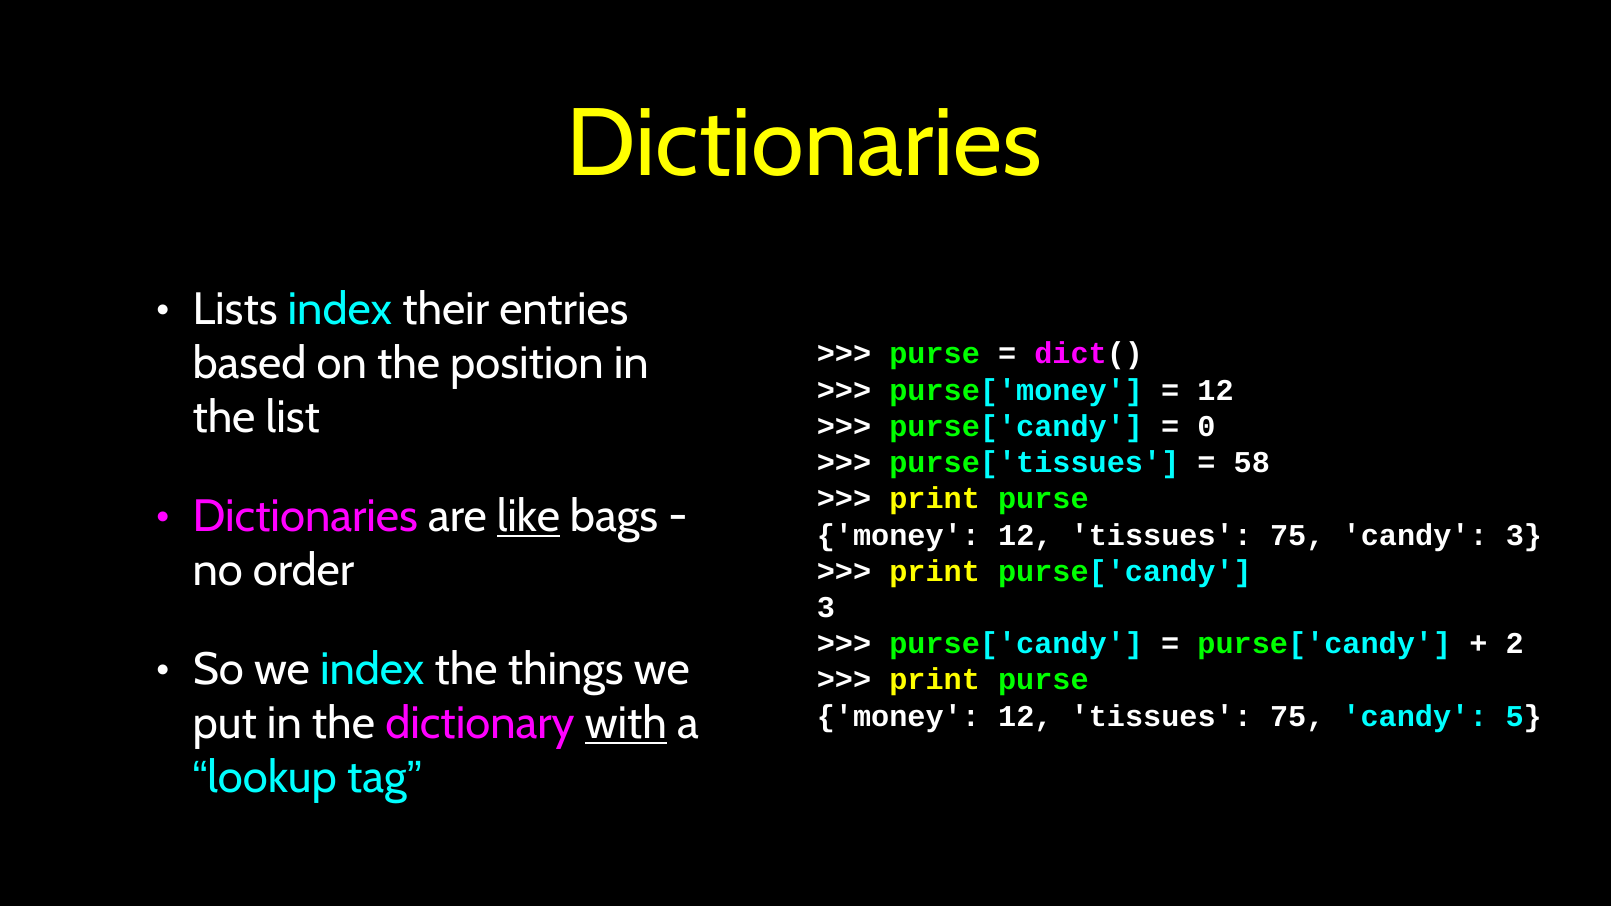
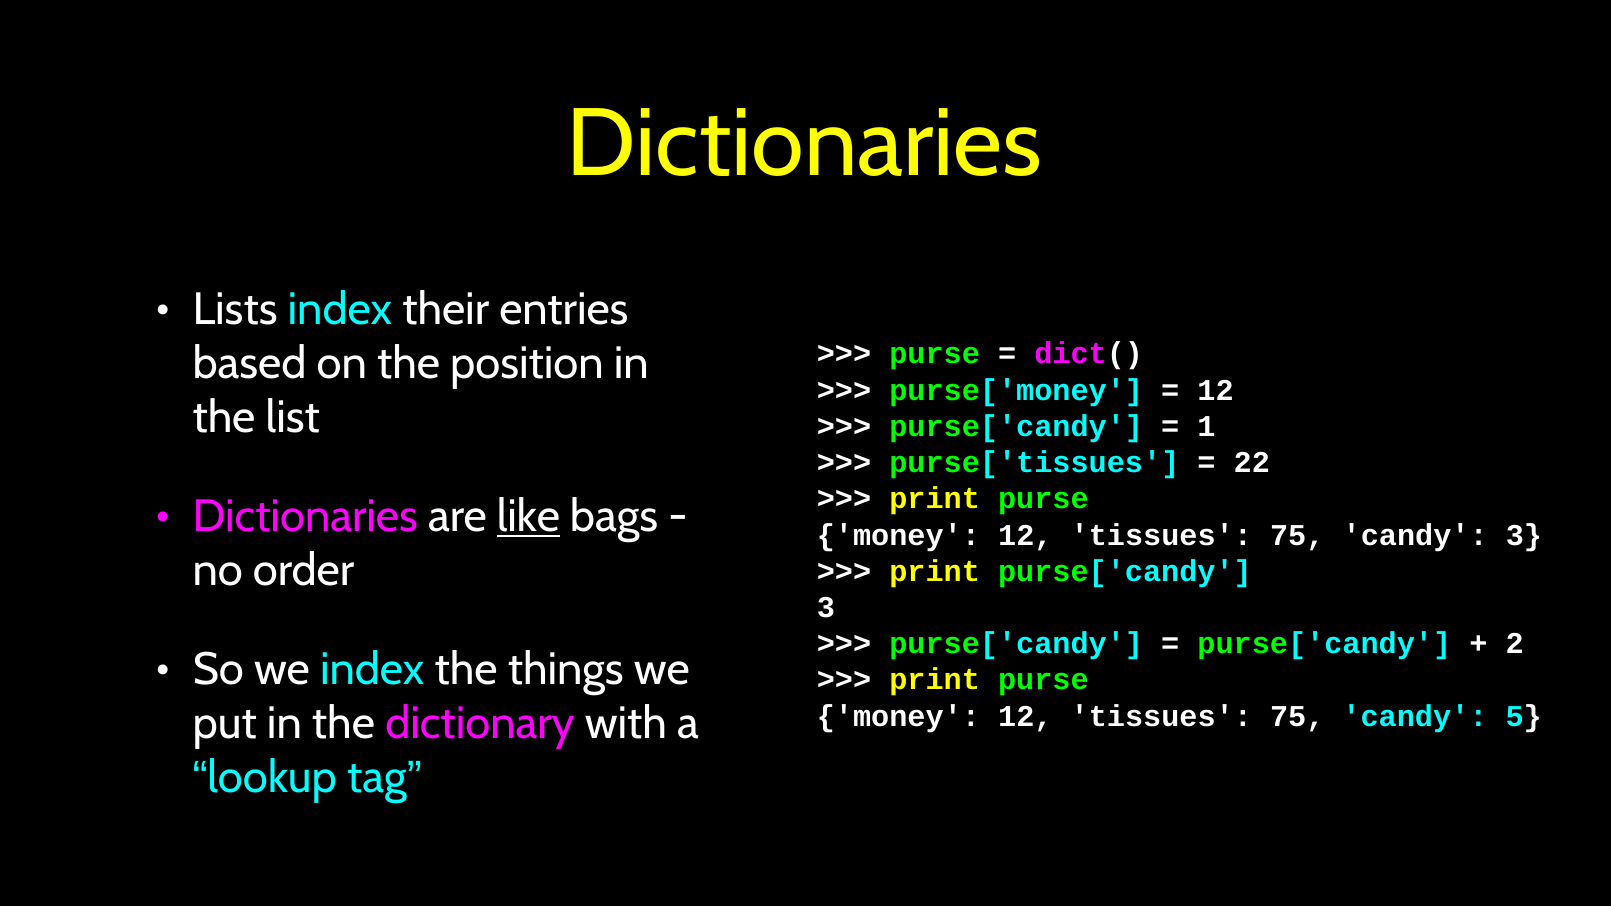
0: 0 -> 1 (1207, 426)
58: 58 -> 22 (1252, 463)
with underline: present -> none (626, 724)
